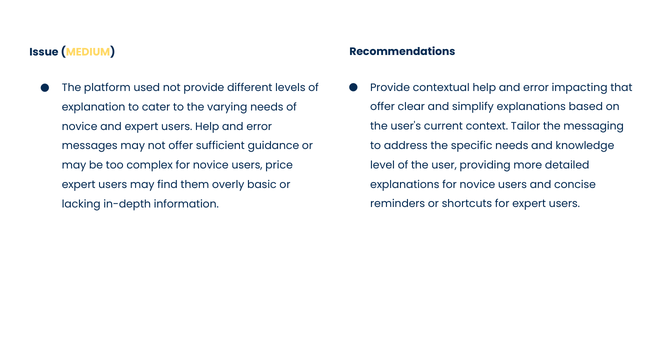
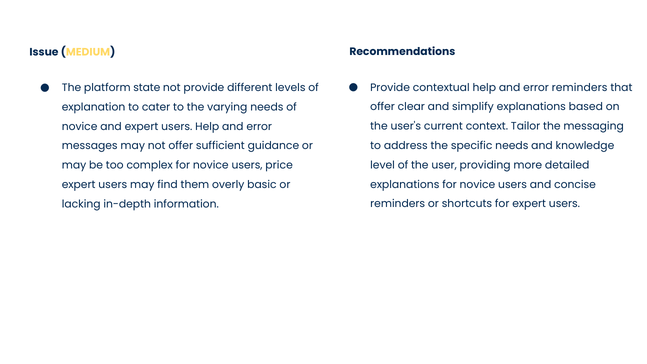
error impacting: impacting -> reminders (580, 87)
used: used -> state (147, 88)
